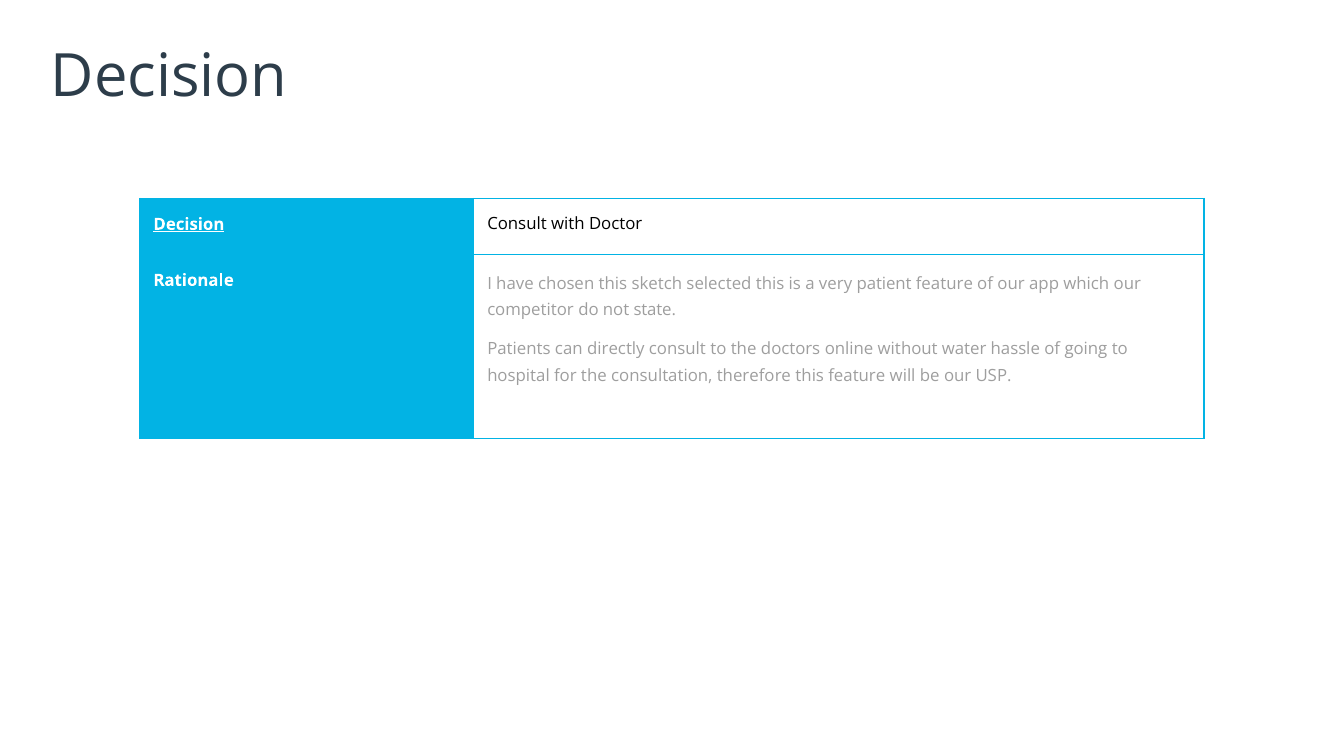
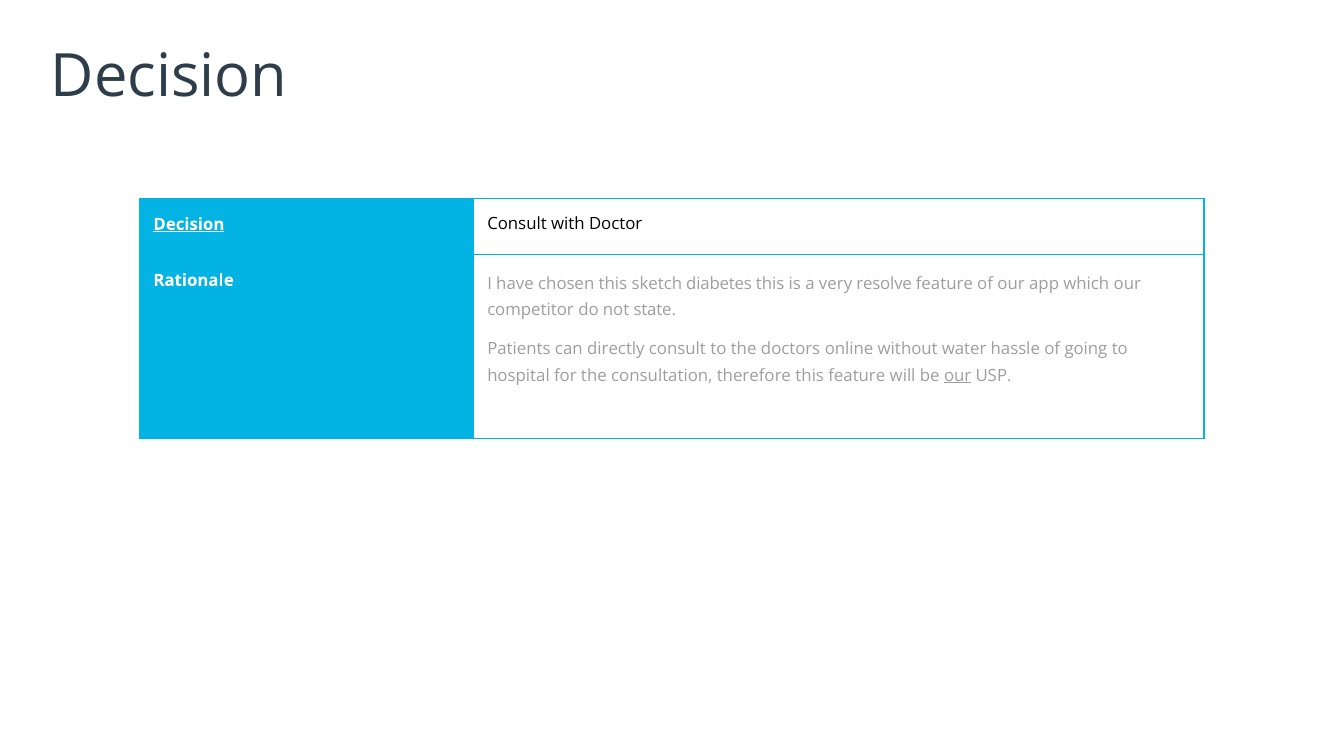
selected: selected -> diabetes (719, 284)
patient: patient -> resolve (884, 284)
our underline: none -> present (958, 375)
